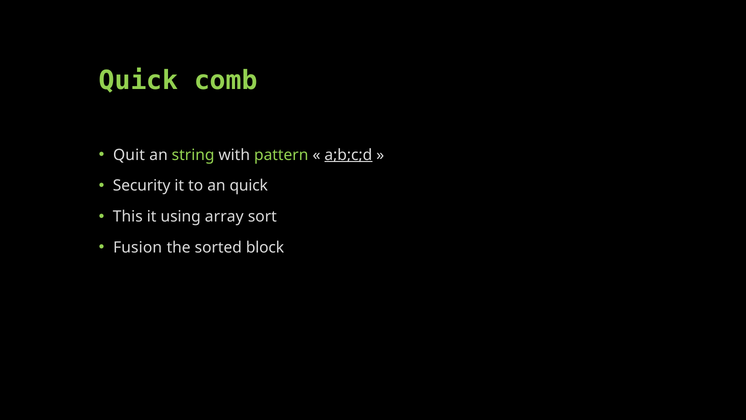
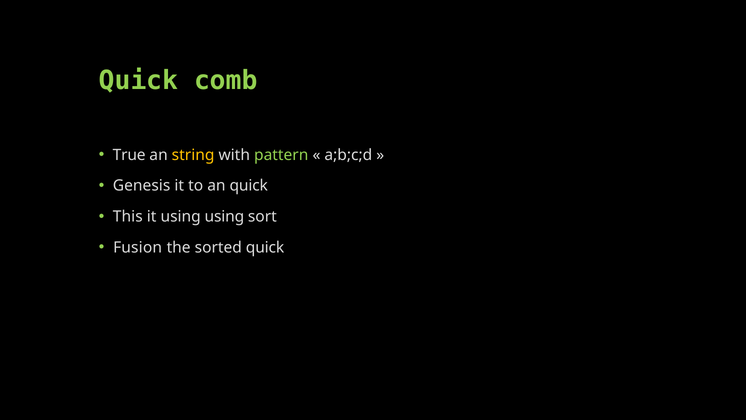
Quit: Quit -> True (129, 155)
string colour: light green -> yellow (193, 155)
a;b;c;d underline: present -> none (348, 155)
Security: Security -> Genesis (142, 186)
using array: array -> using (224, 216)
sorted block: block -> quick (265, 247)
